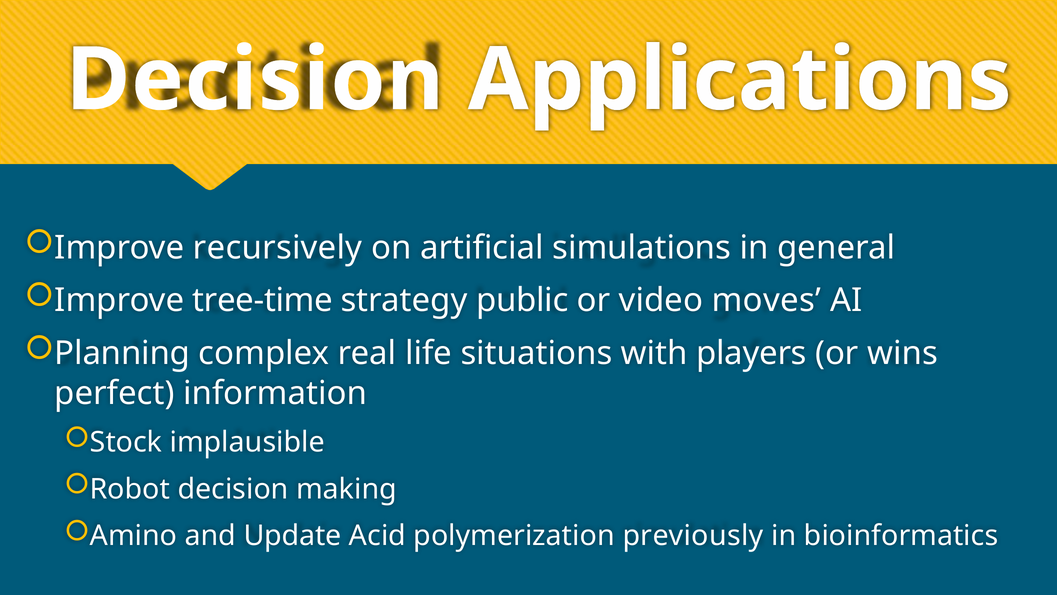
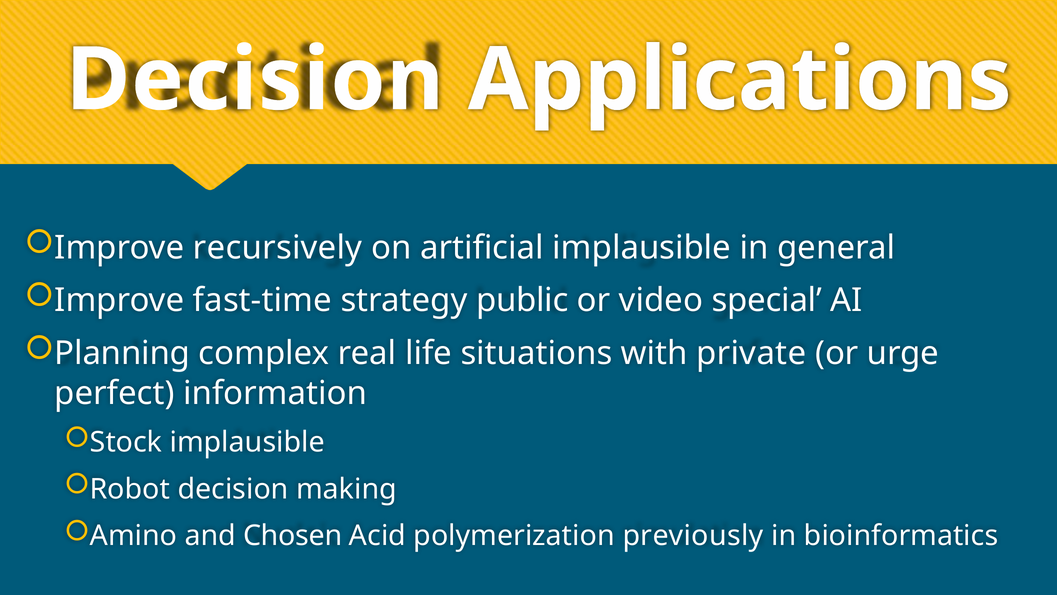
artificial simulations: simulations -> implausible (642, 247)
tree-time: tree-time -> fast-time (262, 300)
moves: moves -> special (767, 300)
players: players -> private (751, 353)
wins: wins -> urge (903, 353)
Update: Update -> Chosen (293, 535)
